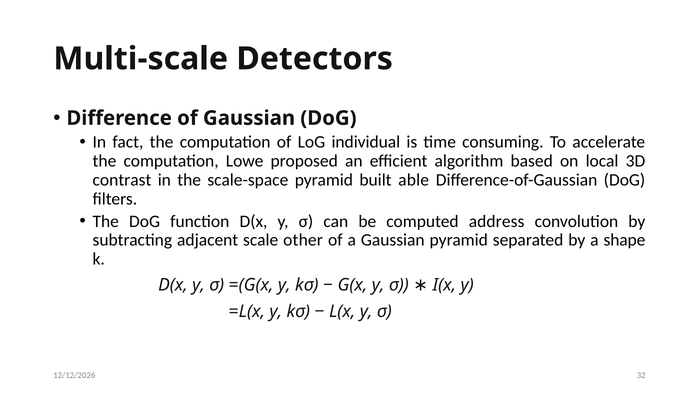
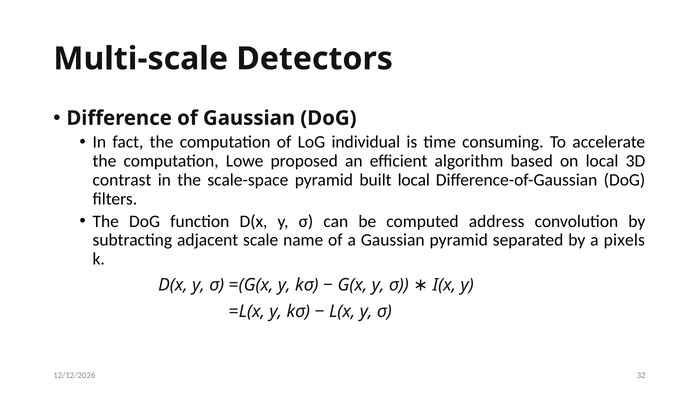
built able: able -> local (414, 180)
other: other -> name (303, 240)
shape: shape -> pixels (624, 240)
